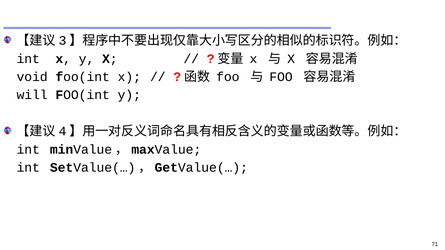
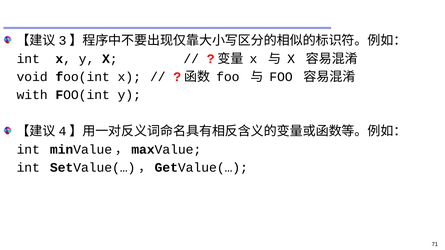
will: will -> with (32, 95)
